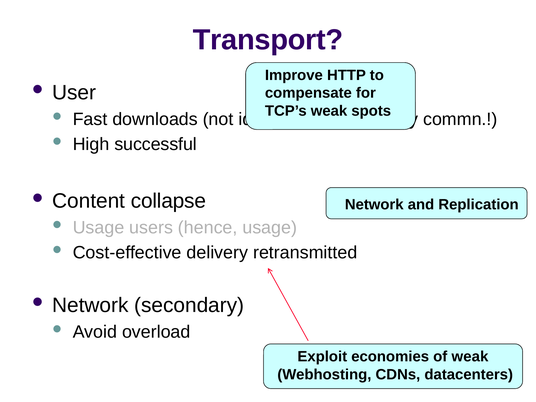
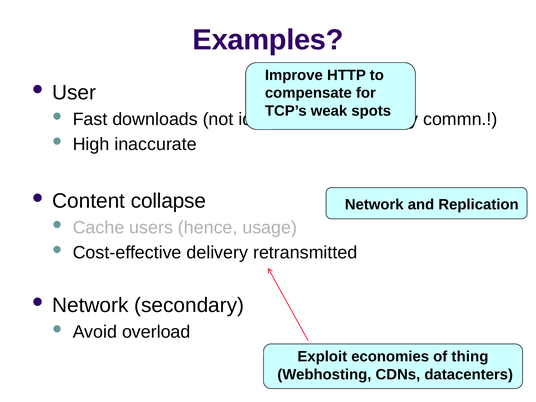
Transport: Transport -> Examples (268, 40)
successful: successful -> inaccurate (156, 144)
Usage: Usage -> Cache (99, 228)
of weak: weak -> thing (470, 357)
